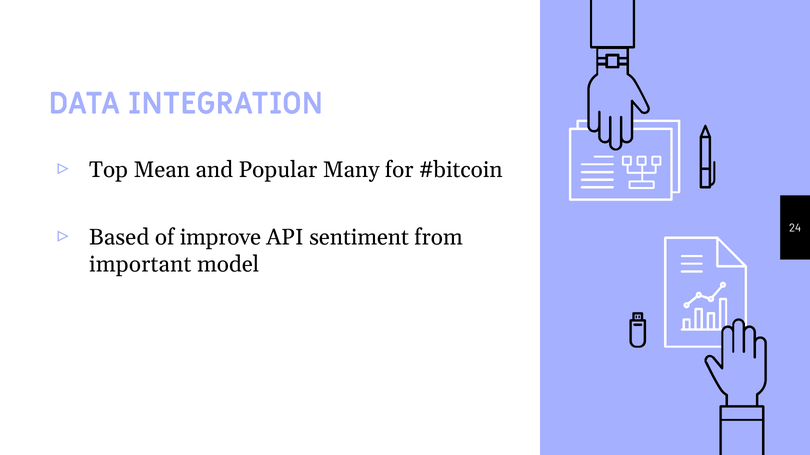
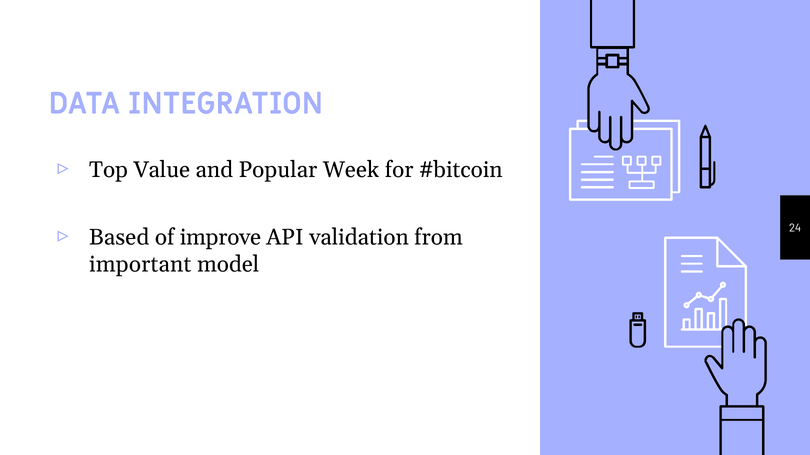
Mean: Mean -> Value (162, 170)
Many: Many -> Week (351, 170)
sentiment: sentiment -> validation (359, 238)
